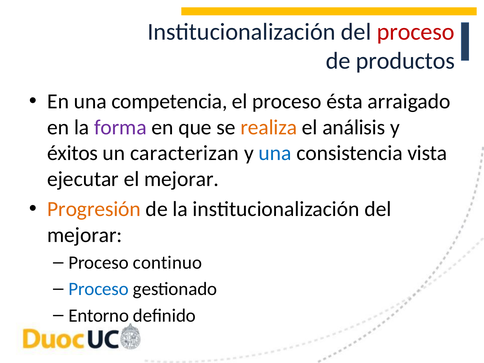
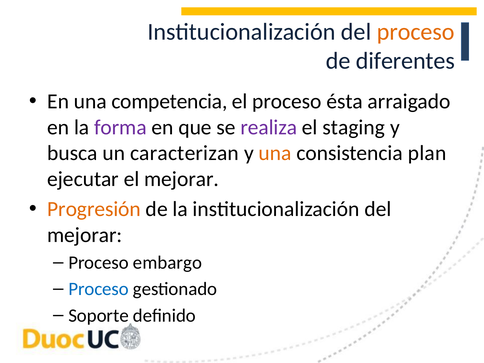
proceso colour: red -> orange (416, 32)
productos: productos -> diferentes (405, 61)
realiza colour: orange -> purple (269, 127)
análisis: análisis -> staging (354, 127)
éxitos: éxitos -> busca (72, 153)
una colour: blue -> orange (275, 153)
vista: vista -> plan (427, 153)
continuo: continuo -> embargo (168, 263)
Entorno: Entorno -> Soporte (99, 315)
